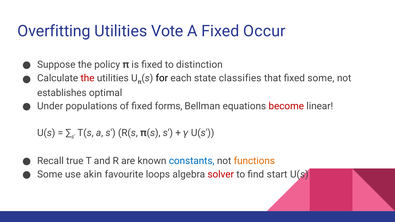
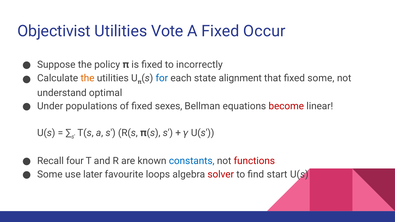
Overfitting: Overfitting -> Objectivist (54, 31)
distinction: distinction -> incorrectly (199, 65)
the colour: red -> orange (88, 78)
for colour: black -> blue (162, 78)
classifies: classifies -> alignment (240, 78)
establishes: establishes -> understand (62, 93)
forms: forms -> sexes (169, 106)
true: true -> four (75, 161)
functions colour: orange -> red (254, 161)
akin: akin -> later (93, 174)
